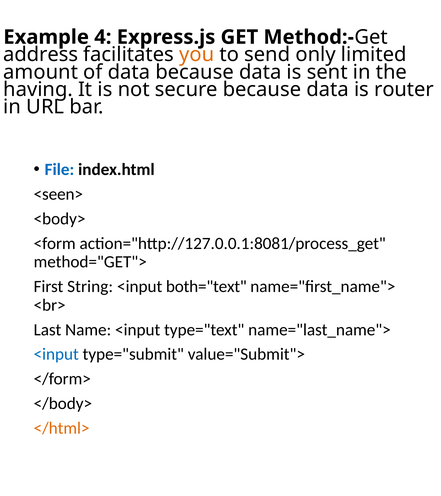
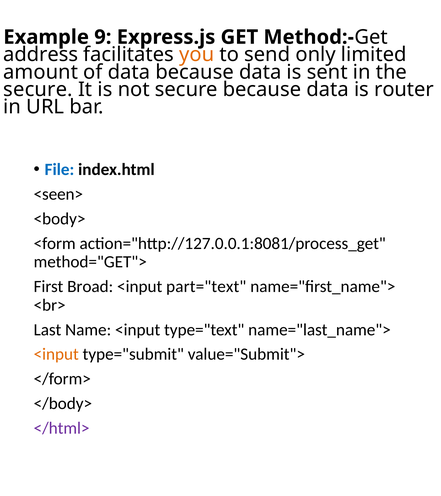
4: 4 -> 9 (103, 37)
having: having -> secure (38, 90)
String: String -> Broad (90, 287)
both="text: both="text -> part="text (206, 287)
<input colour: blue -> orange (56, 354)
</html> colour: orange -> purple (62, 428)
